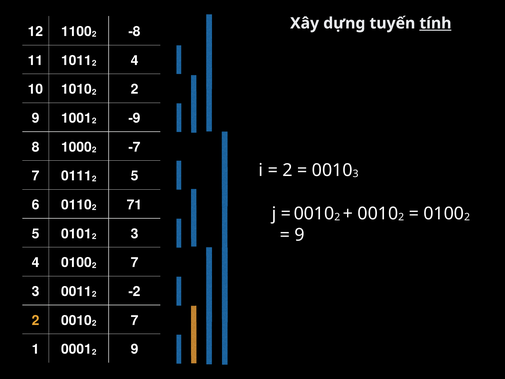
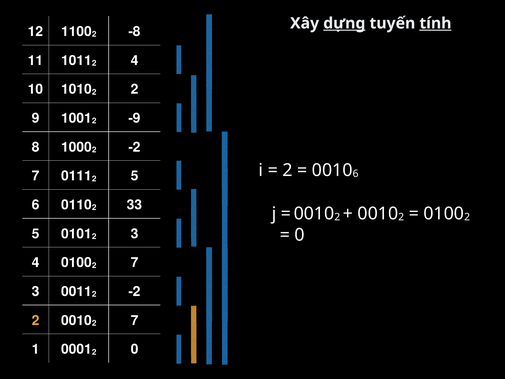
dựng underline: none -> present (344, 23)
-7: -7 -> -2 (135, 147)
3: 3 -> 6 (356, 173)
71: 71 -> 33 (135, 205)
9: 9 -> 0 (300, 235)
9: 9 -> 0 (135, 349)
